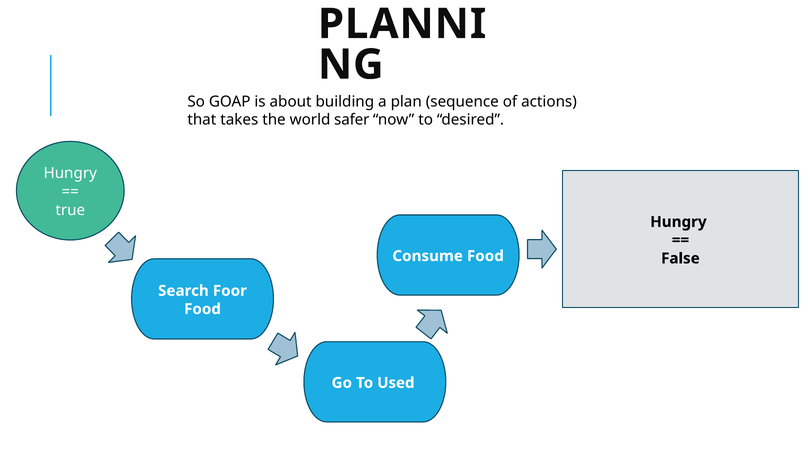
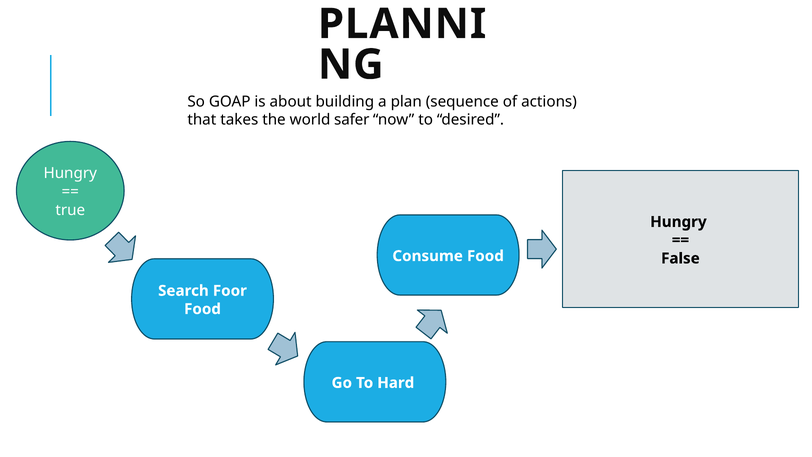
Used: Used -> Hard (396, 383)
